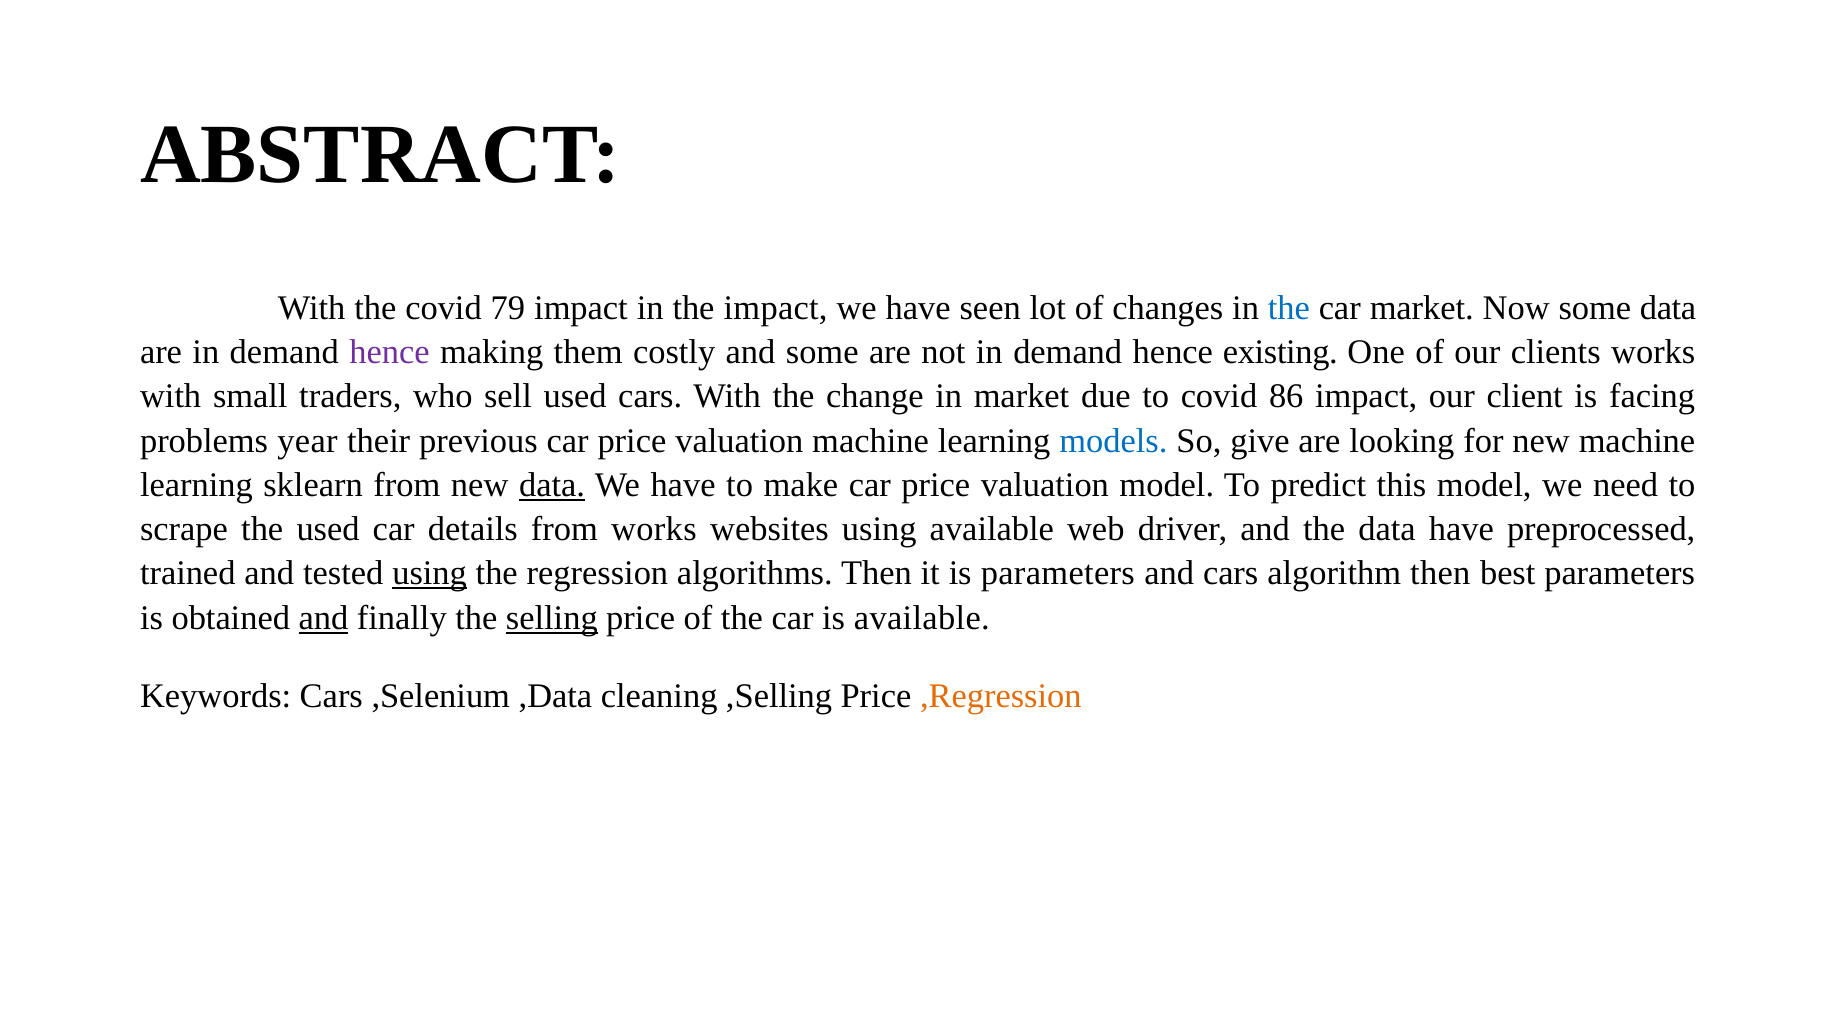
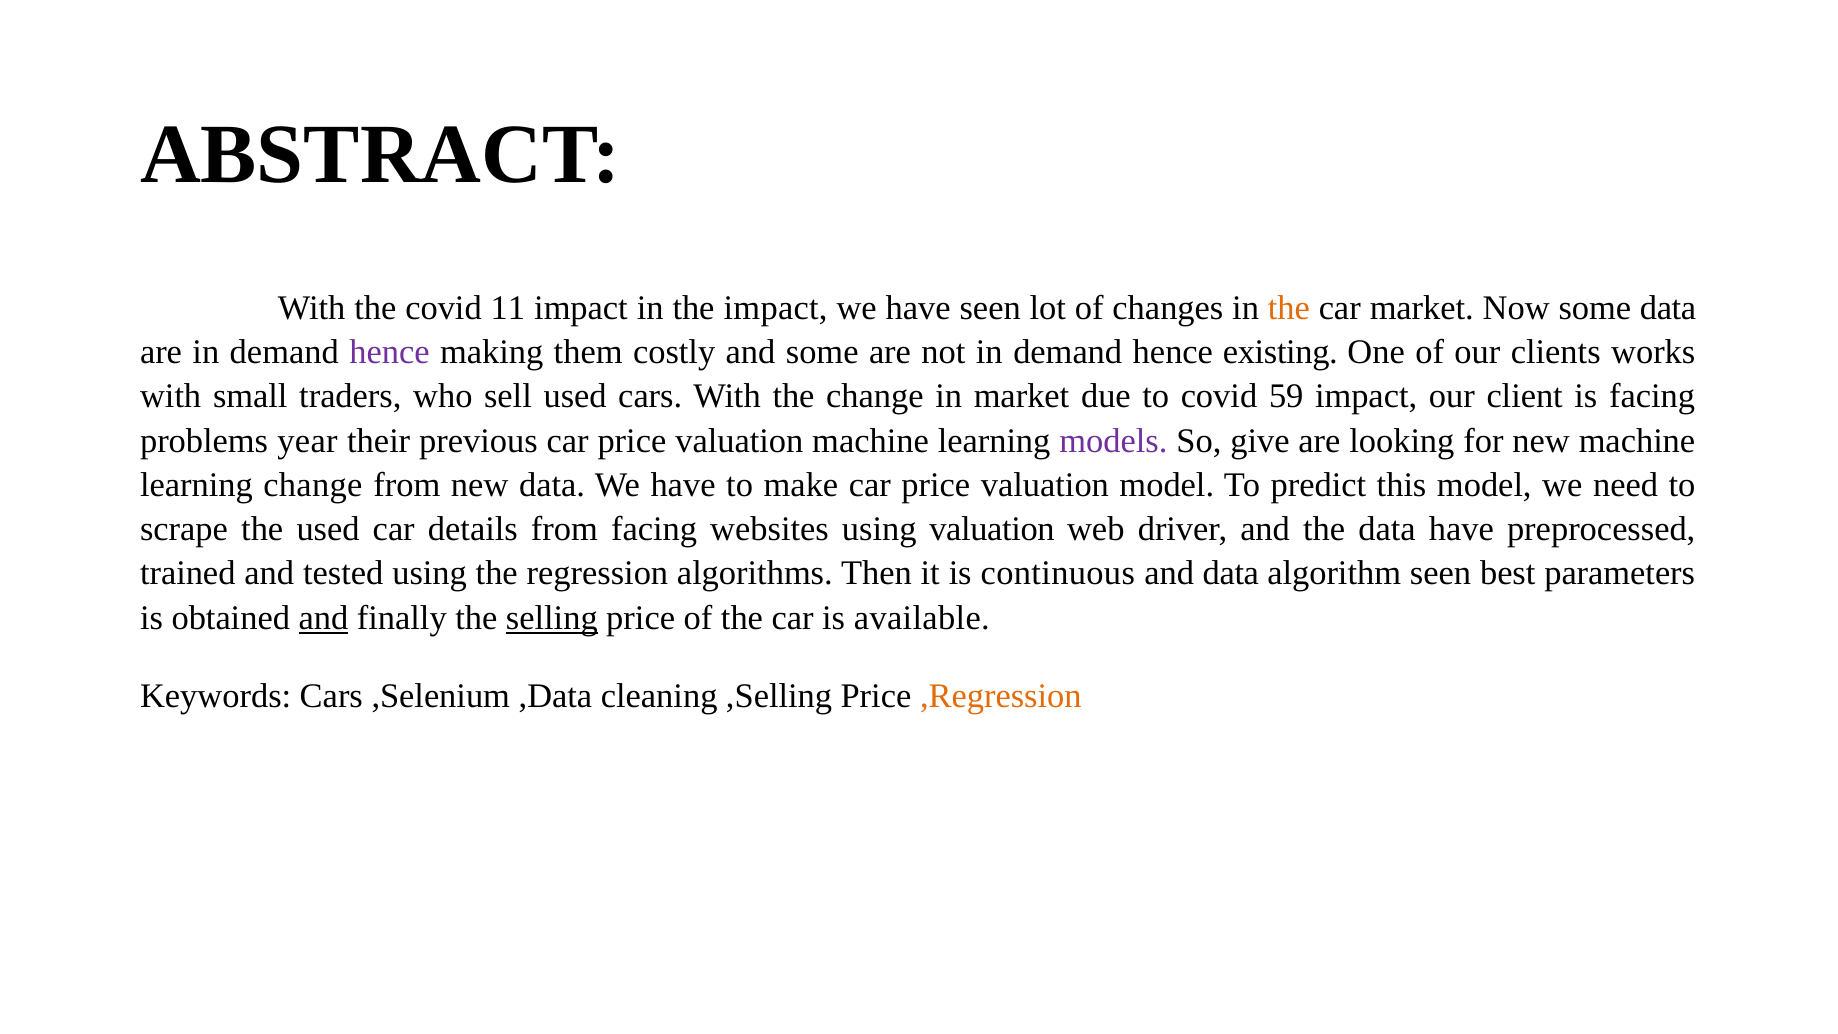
79: 79 -> 11 (508, 308)
the colour: blue -> orange (1289, 308)
86: 86 -> 59 (1286, 397)
models colour: blue -> purple (1113, 441)
learning sklearn: sklearn -> change (313, 485)
data underline: present -> none (552, 485)
from works: works -> facing (654, 529)
using available: available -> valuation (992, 529)
using underline: present -> none (430, 573)
is parameters: parameters -> continuous (1058, 573)
and cars: cars -> data (1231, 573)
algorithm then: then -> seen (1440, 573)
